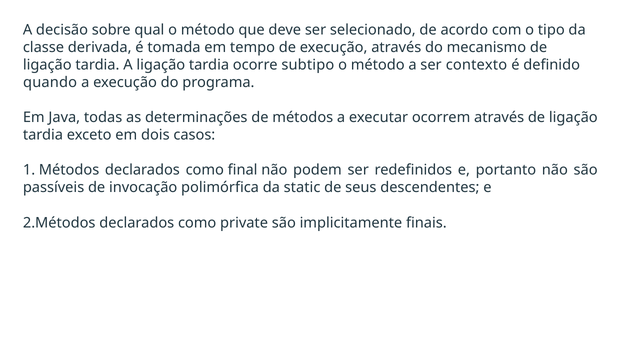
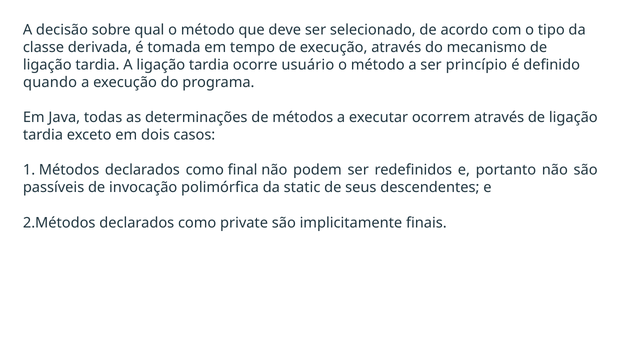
subtipo: subtipo -> usuário (308, 65)
contexto: contexto -> princípio (476, 65)
